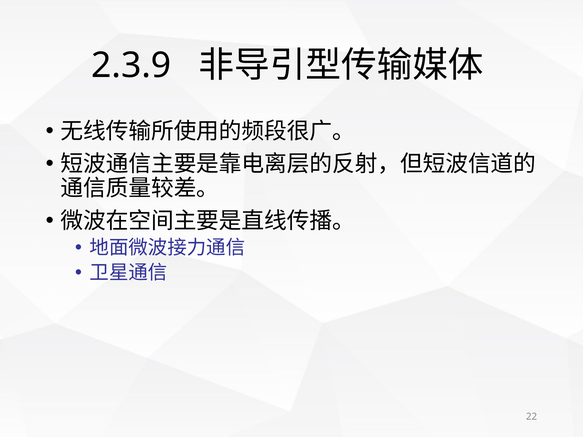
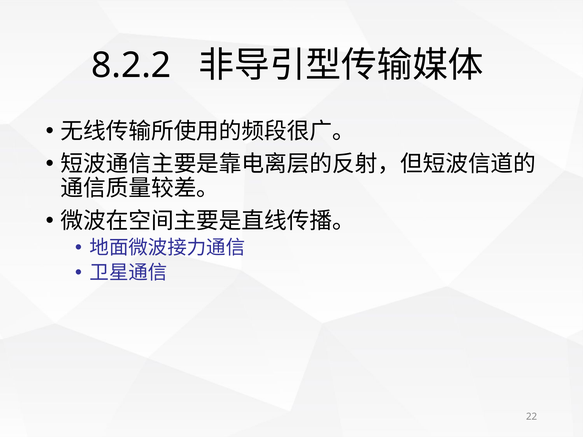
2.3.9: 2.3.9 -> 8.2.2 (131, 65)
